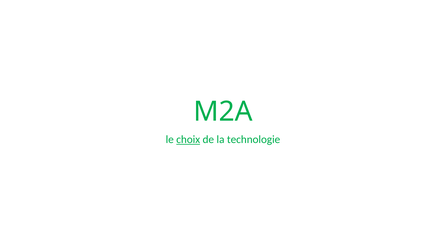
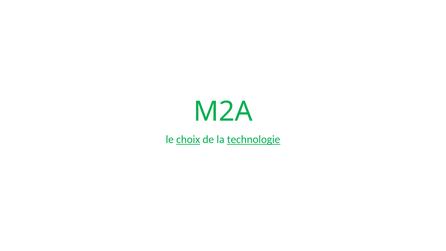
technologie underline: none -> present (254, 139)
